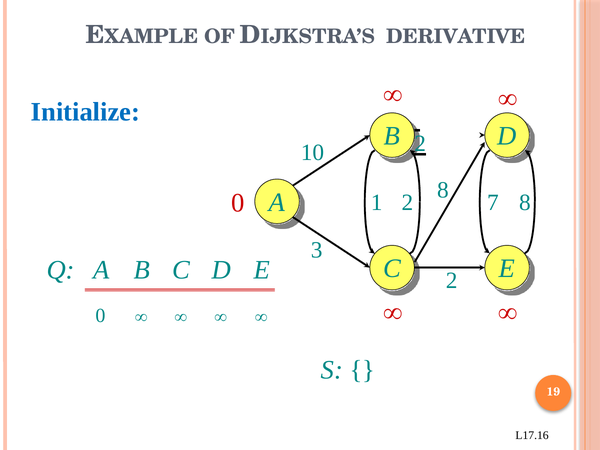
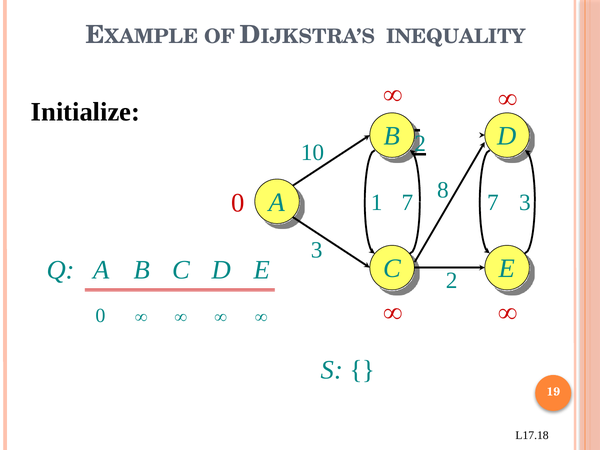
DERIVATIVE: DERIVATIVE -> INEQUALITY (456, 37)
Initialize colour: blue -> black (86, 112)
1 2: 2 -> 7 (407, 203)
7 8: 8 -> 3 (525, 203)
L17.16: L17.16 -> L17.18 (532, 435)
